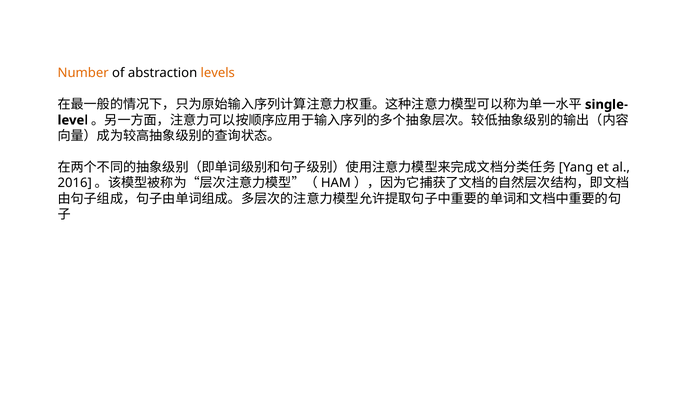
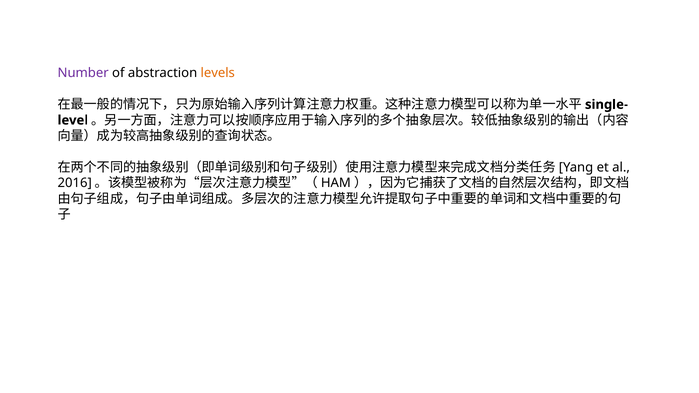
Number colour: orange -> purple (83, 73)
